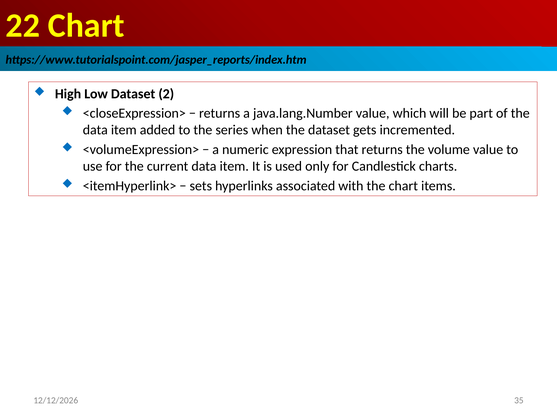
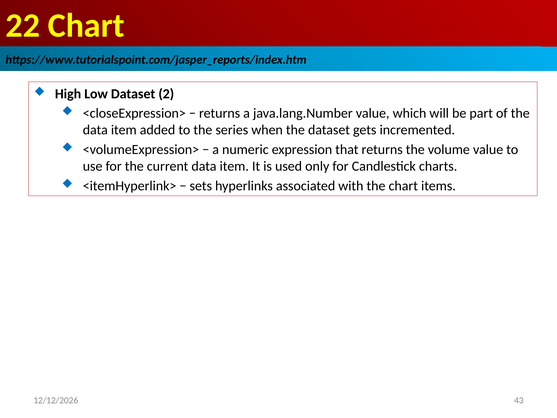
35: 35 -> 43 (519, 400)
